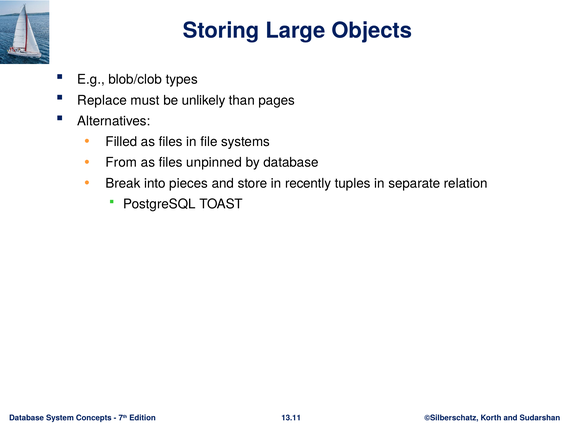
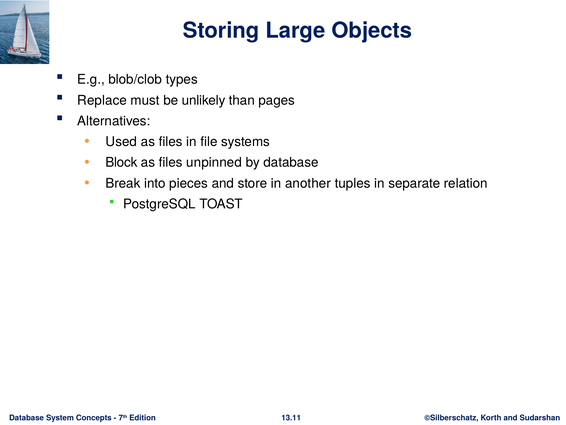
Filled: Filled -> Used (121, 142)
From: From -> Block (121, 162)
recently: recently -> another (308, 183)
